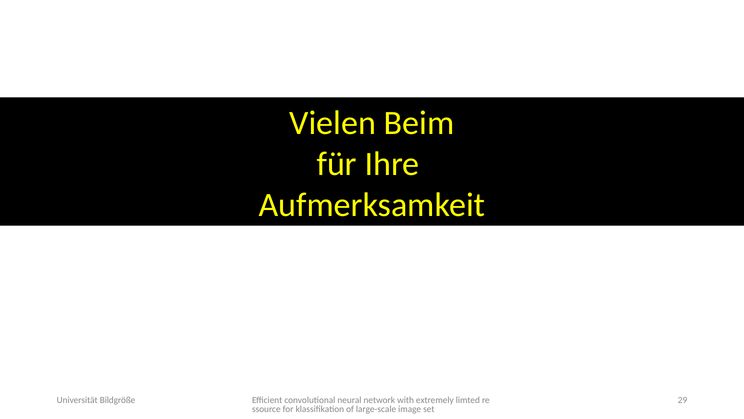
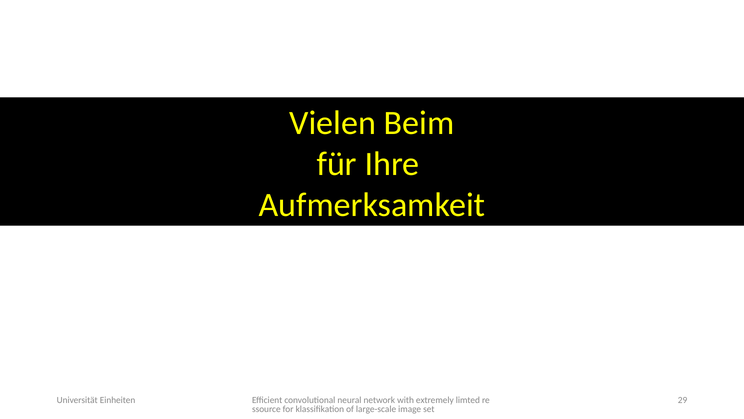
Bildgröße: Bildgröße -> Einheiten (118, 400)
